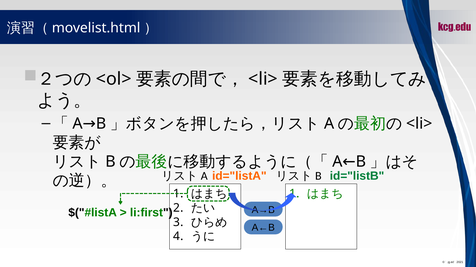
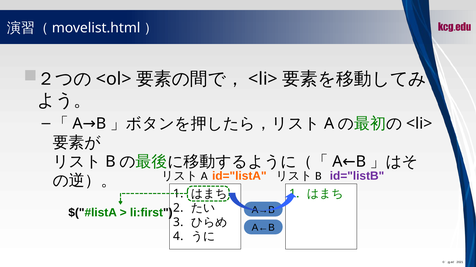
id="listB colour: green -> purple (357, 177)
